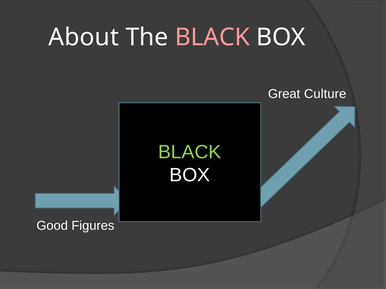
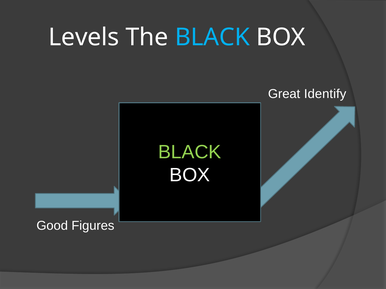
About: About -> Levels (84, 37)
BLACK colour: pink -> light blue (212, 37)
Culture: Culture -> Identify (325, 94)
